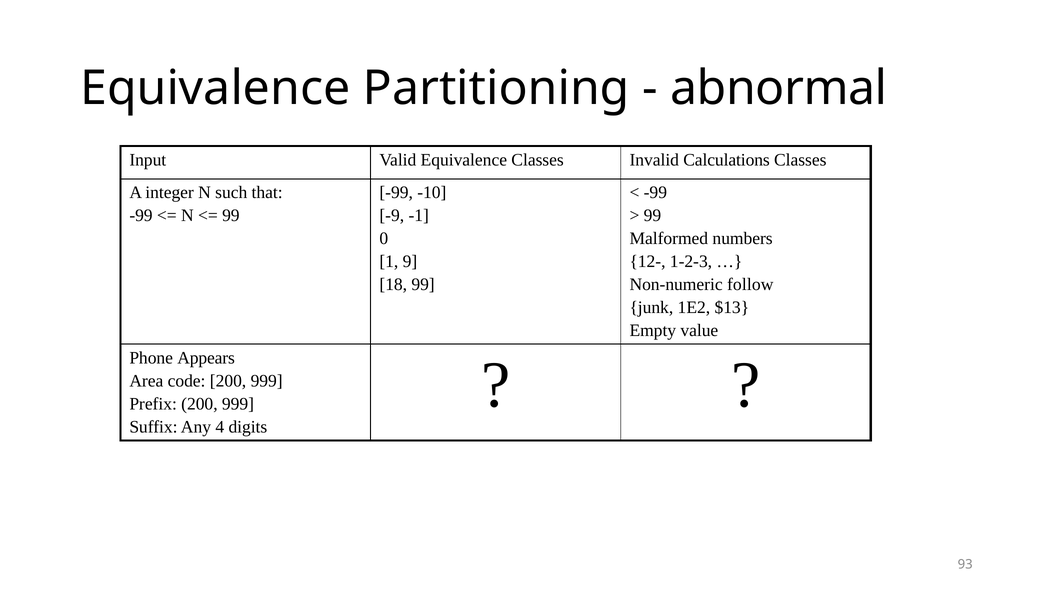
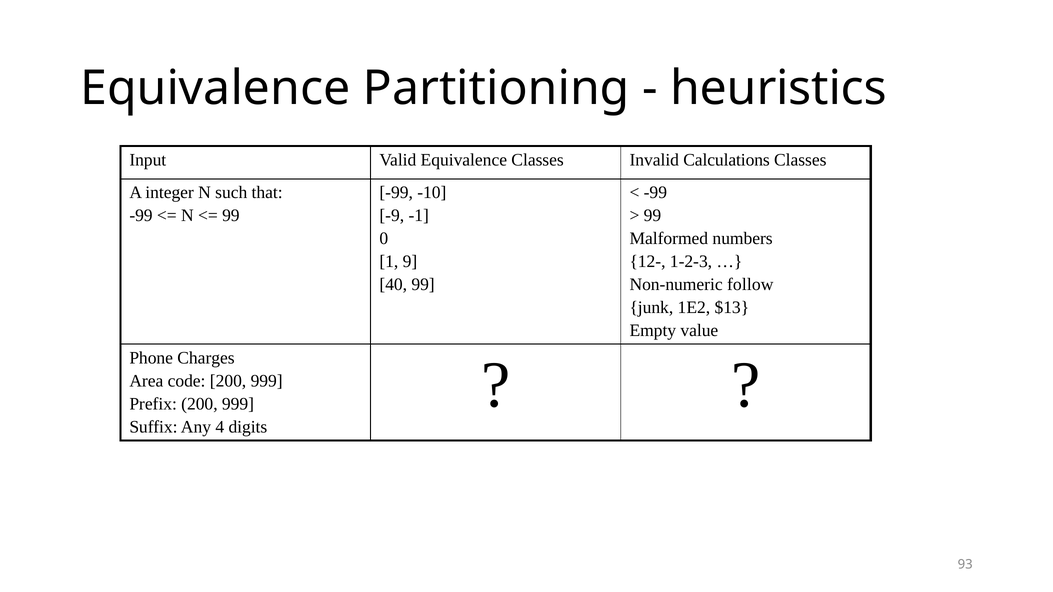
abnormal: abnormal -> heuristics (779, 88)
18: 18 -> 40 (393, 285)
Appears: Appears -> Charges (206, 358)
